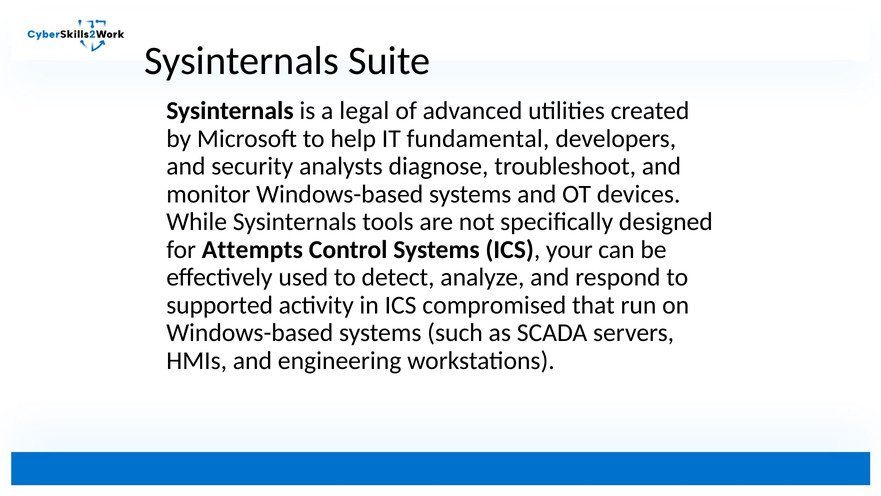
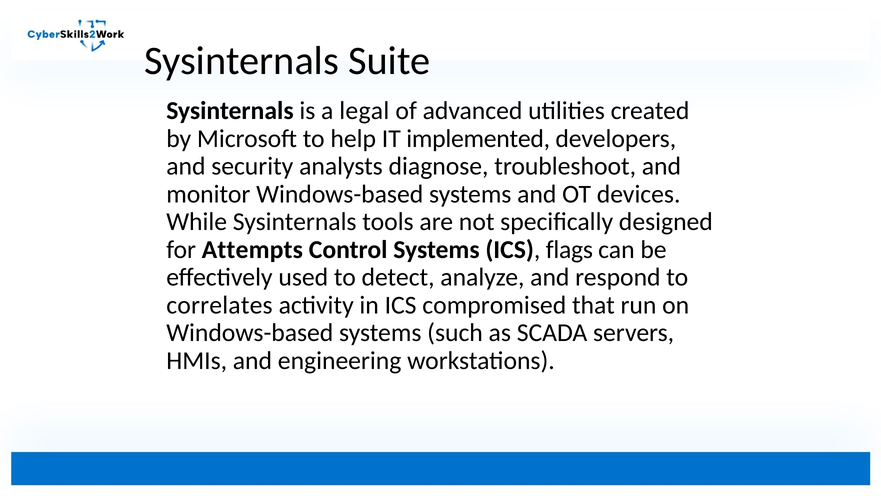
fundamental: fundamental -> implemented (478, 138)
your: your -> flags (569, 249)
supported: supported -> correlates (219, 305)
